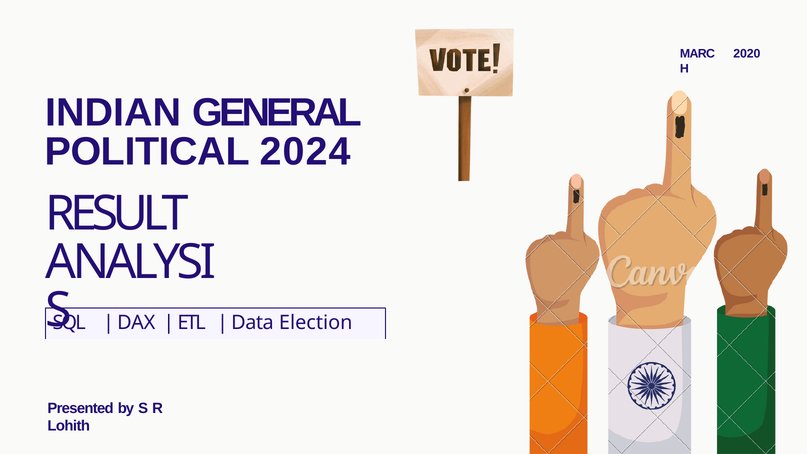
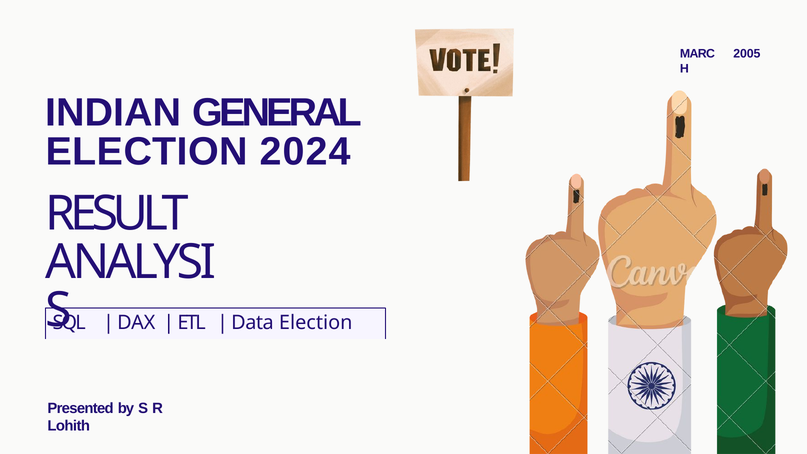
2020: 2020 -> 2005 (747, 54)
POLITICAL: POLITICAL -> ELECTION (147, 152)
